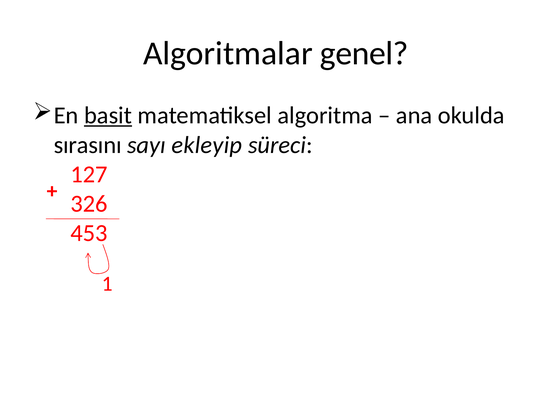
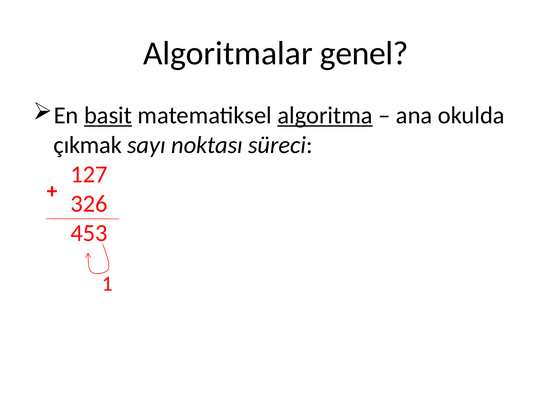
algoritma underline: none -> present (325, 116)
sırasını: sırasını -> çıkmak (88, 145)
ekleyip: ekleyip -> noktası (207, 145)
